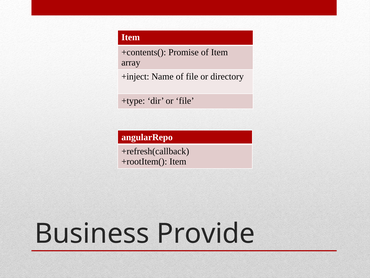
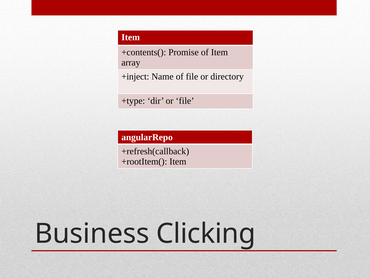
Provide: Provide -> Clicking (206, 233)
